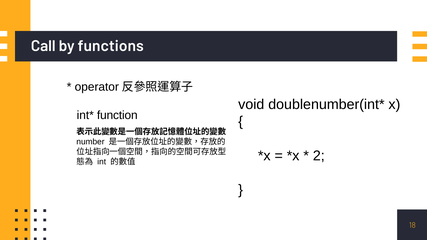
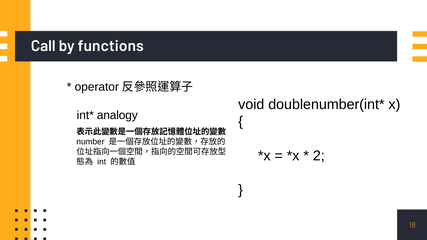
function: function -> analogy (117, 115)
